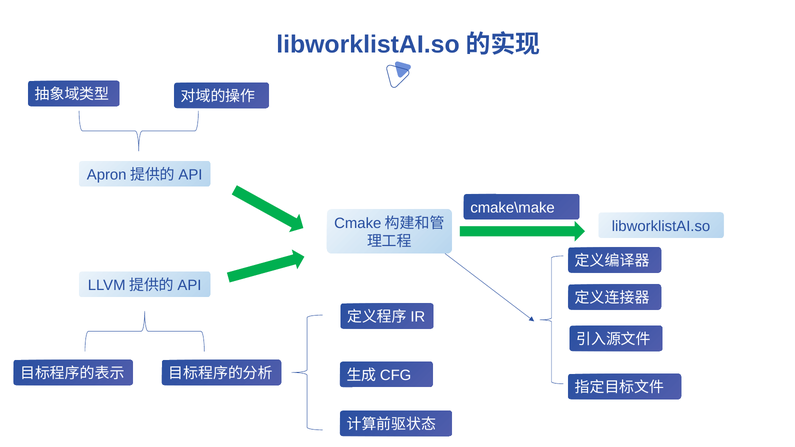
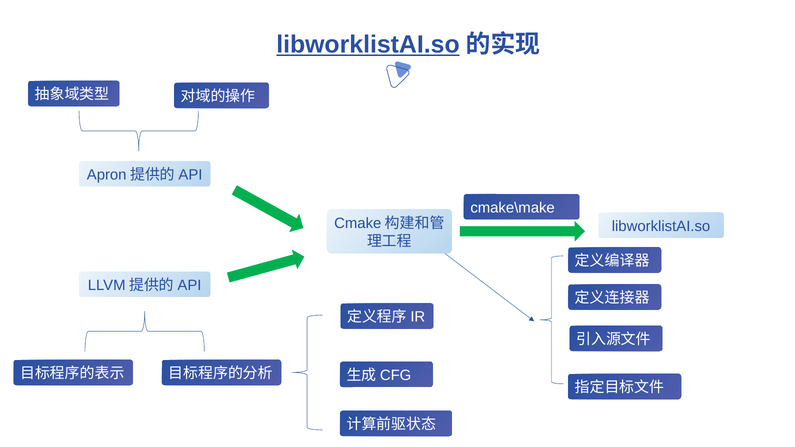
libworklistAI.so underline: none -> present (368, 45)
